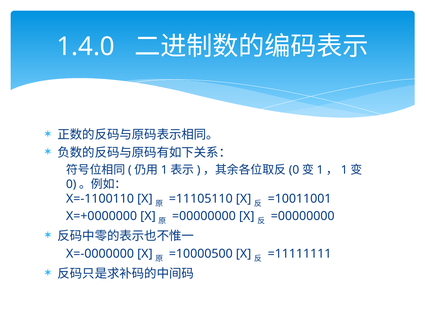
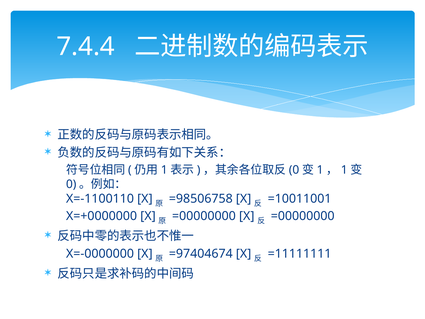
1.4.0: 1.4.0 -> 7.4.4 (86, 47)
=11105110: =11105110 -> =98506758 (201, 199)
=10000500: =10000500 -> =97404674 (201, 254)
